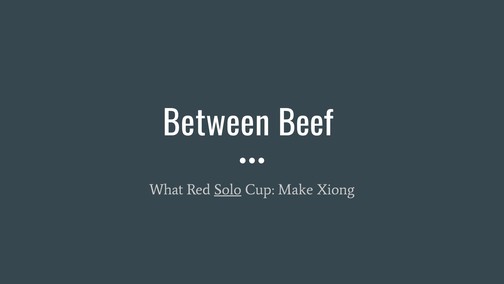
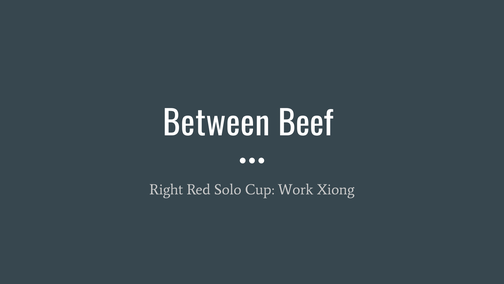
What: What -> Right (166, 189)
Solo underline: present -> none (228, 189)
Make: Make -> Work (296, 189)
